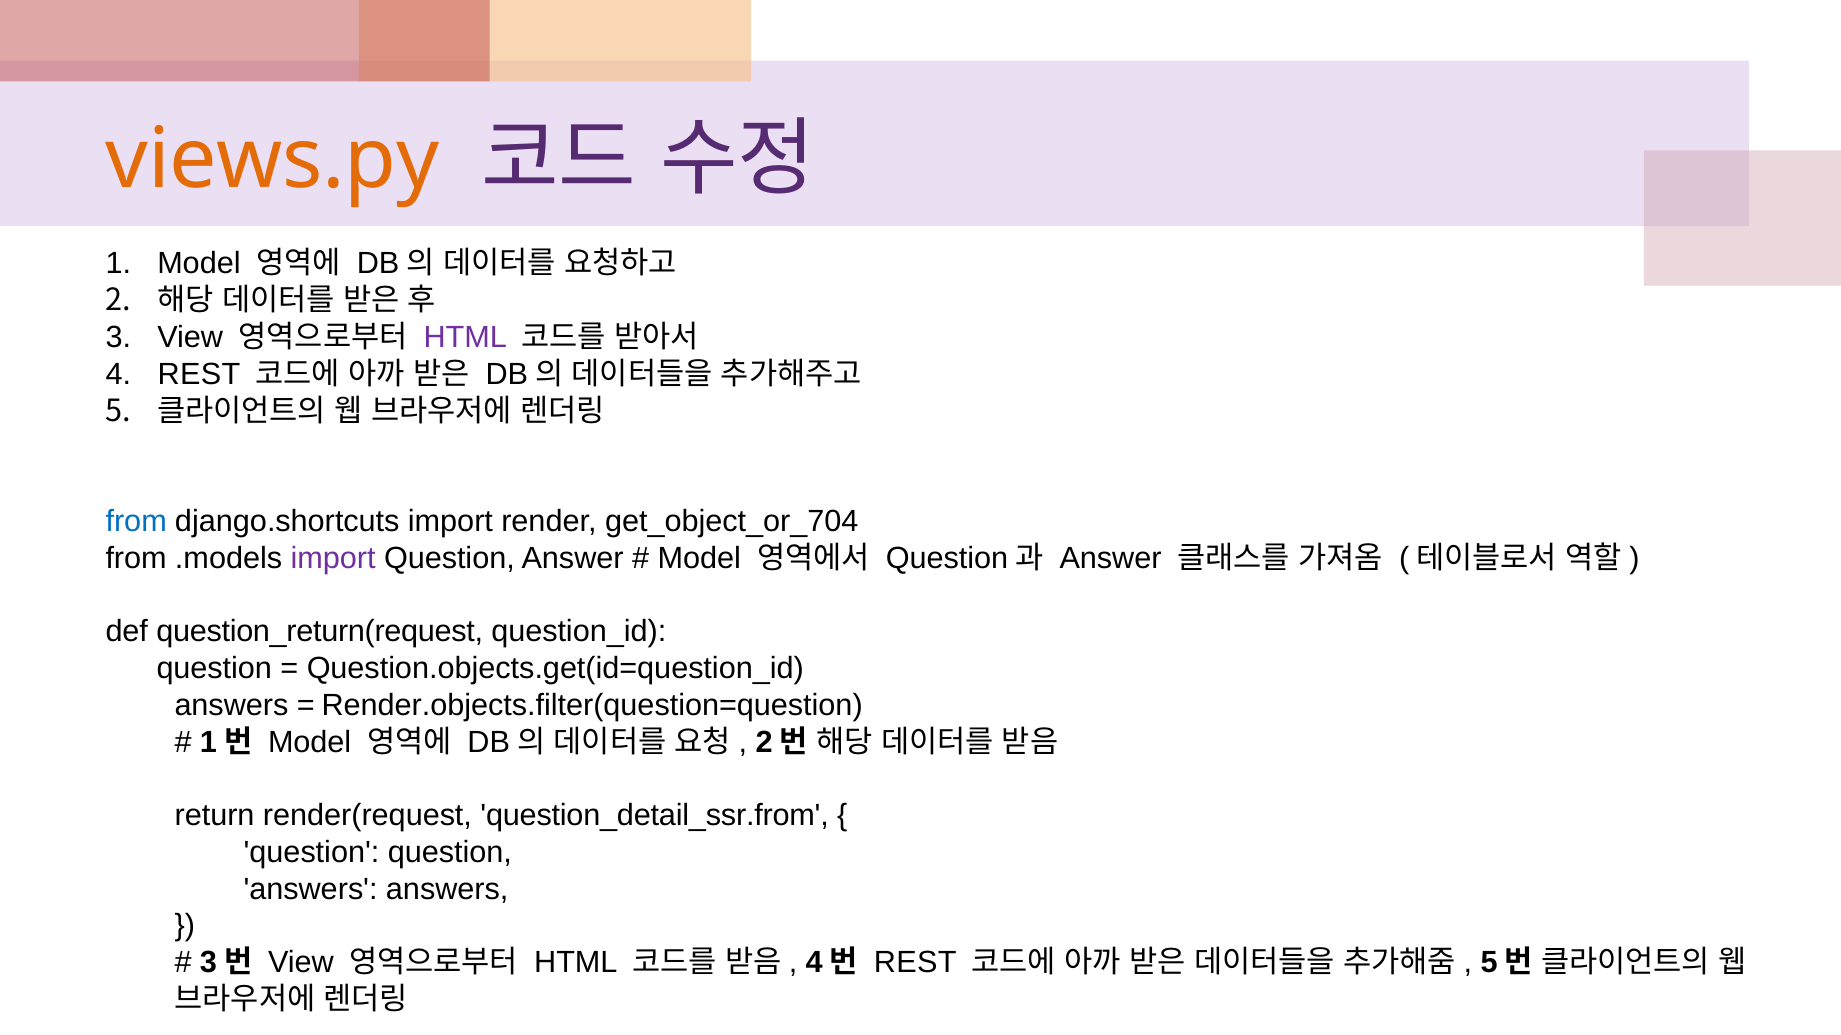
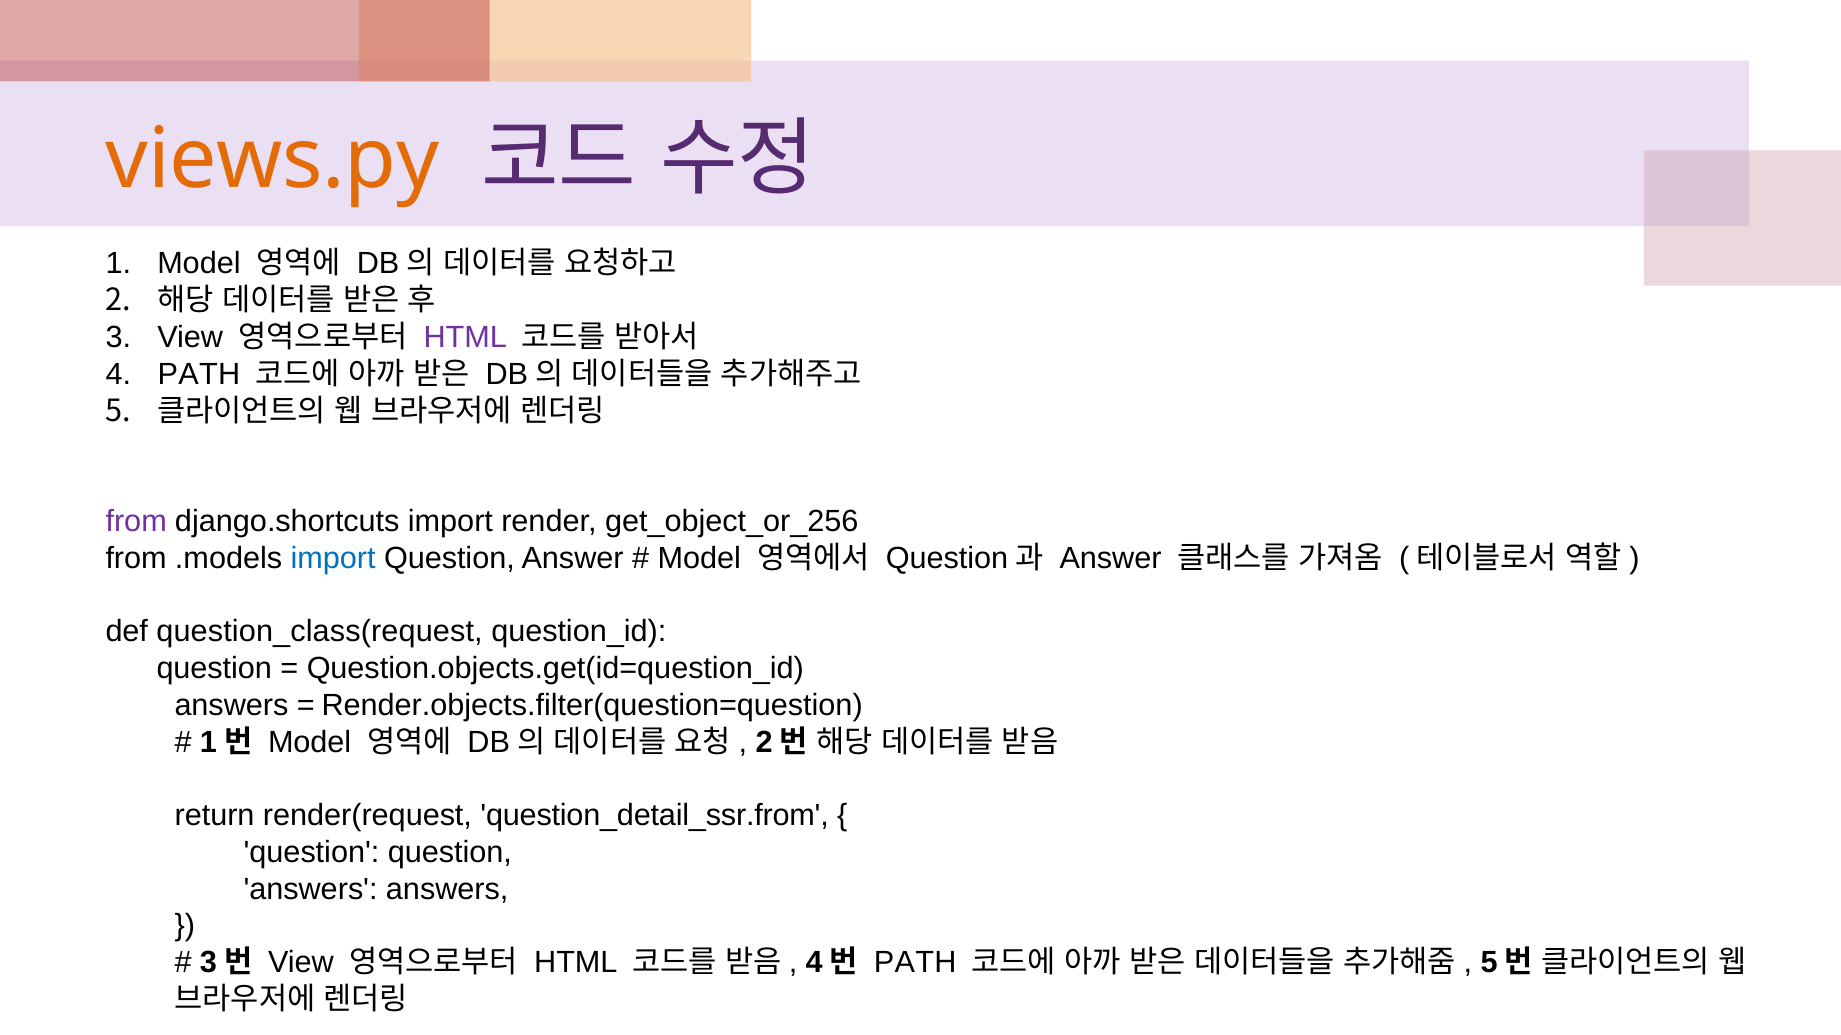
REST: REST -> PATH (199, 374)
from colour: blue -> purple (136, 522)
get_object_or_704: get_object_or_704 -> get_object_or_256 (732, 522)
import colour: purple -> blue (333, 558)
question_return(request: question_return(request -> question_class(request (320, 632)
REST: REST -> PATH (915, 963)
